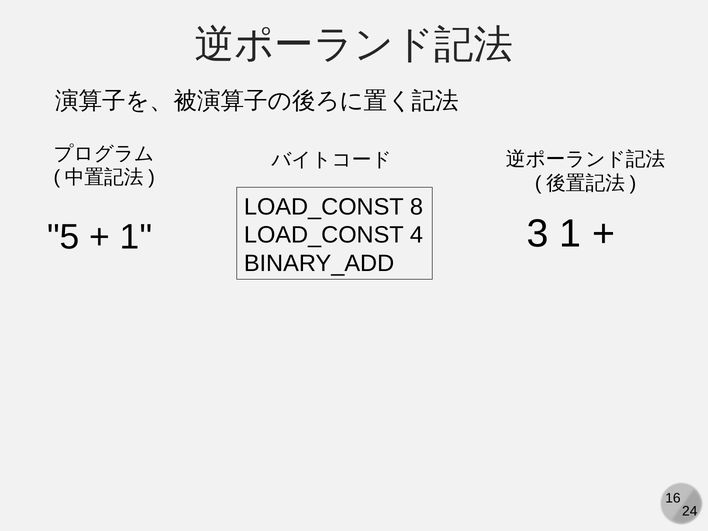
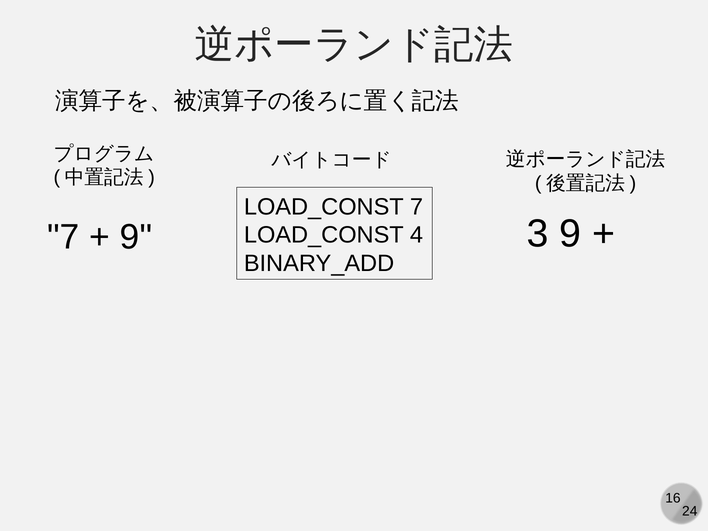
LOAD_CONST 8: 8 -> 7 (416, 207)
3 1: 1 -> 9 (570, 234)
5: 5 -> 7 (64, 237)
1: 1 -> 9 (136, 237)
